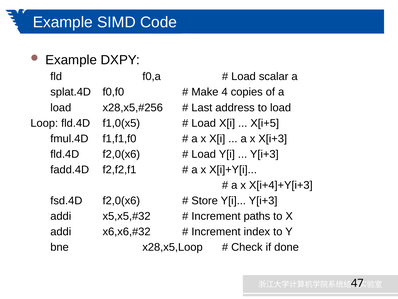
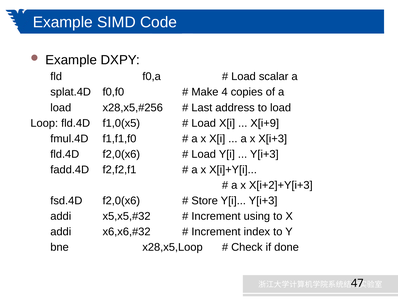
X[i+5: X[i+5 -> X[i+9 (265, 123)
X[i+4]+Y[i+3: X[i+4]+Y[i+3 -> X[i+2]+Y[i+3 (281, 185)
paths: paths -> using (257, 216)
